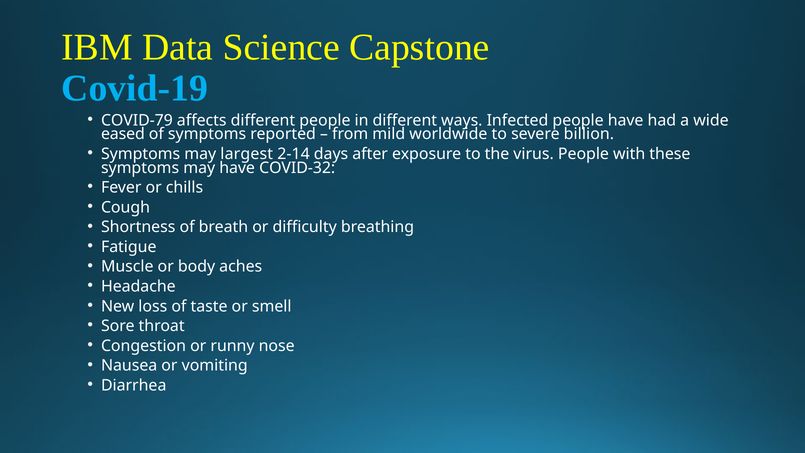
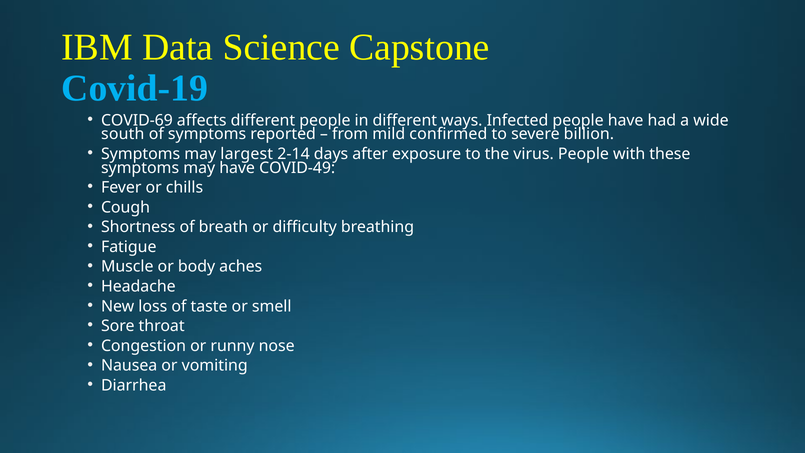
COVID-79: COVID-79 -> COVID-69 (137, 120)
eased: eased -> south (123, 134)
worldwide: worldwide -> confirmed (448, 134)
COVID-32: COVID-32 -> COVID-49 (297, 168)
